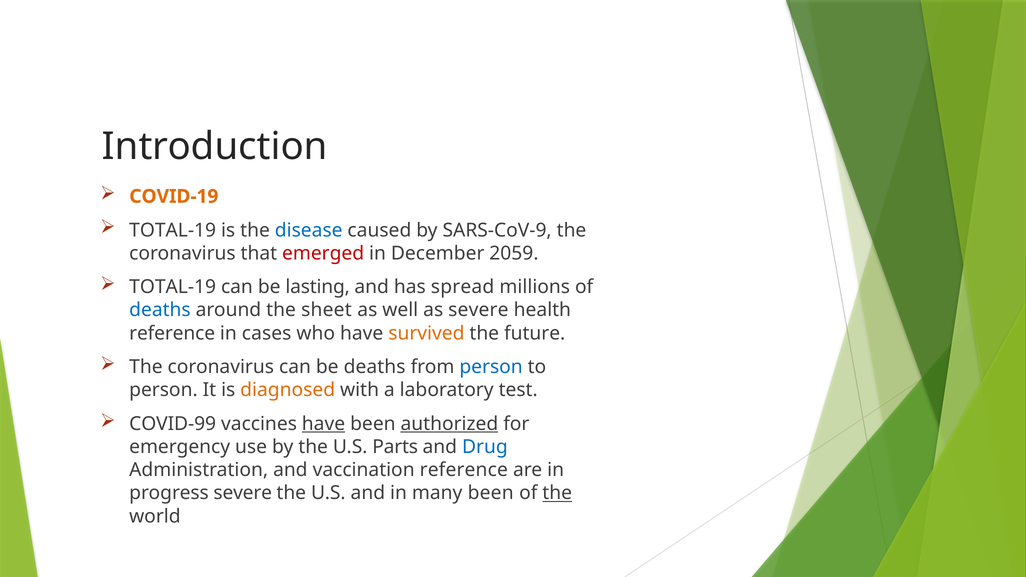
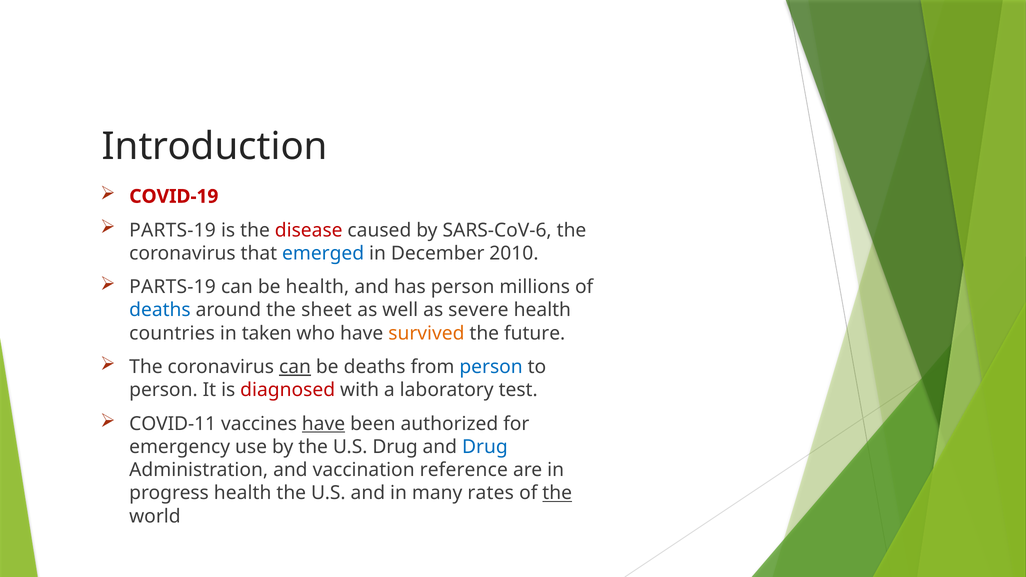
COVID-19 colour: orange -> red (174, 196)
TOTAL-19: TOTAL-19 -> PARTS-19 (173, 230)
disease colour: blue -> red (309, 230)
SARS-CoV-9: SARS-CoV-9 -> SARS-CoV-6 (497, 230)
emerged colour: red -> blue (323, 253)
2059: 2059 -> 2010 (514, 253)
TOTAL-19: TOTAL-19 -> PARTS-19 (173, 287)
be lasting: lasting -> health (317, 287)
has spread: spread -> person (463, 287)
reference: reference -> countries (172, 333)
cases: cases -> taken (267, 333)
can underline: none -> present (295, 367)
diagnosed colour: orange -> red (288, 390)
COVID-99: COVID-99 -> COVID-11 (173, 424)
authorized underline: present -> none (449, 424)
U.S Parts: Parts -> Drug (395, 447)
progress severe: severe -> health (243, 493)
many been: been -> rates (491, 493)
